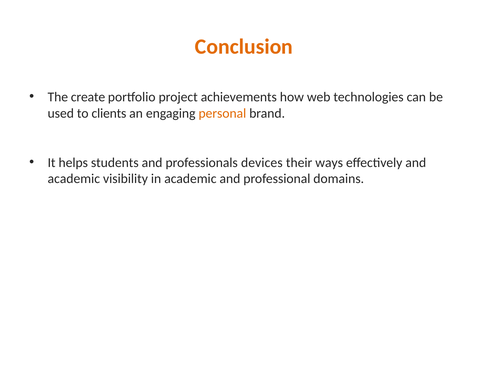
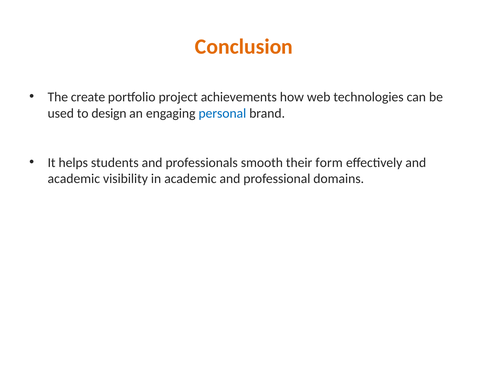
clients: clients -> design (109, 113)
personal colour: orange -> blue (222, 113)
devices: devices -> smooth (262, 163)
ways: ways -> form (329, 163)
